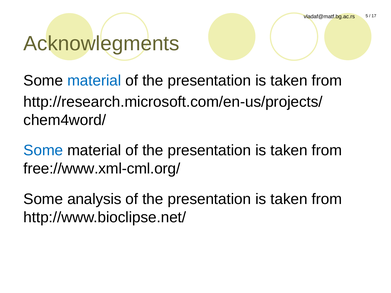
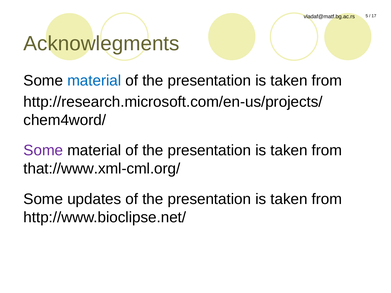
Some colour: blue -> purple (43, 151)
free://www.xml-cml.org/: free://www.xml-cml.org/ -> that://www.xml-cml.org/ (102, 169)
analysis: analysis -> updates (94, 199)
